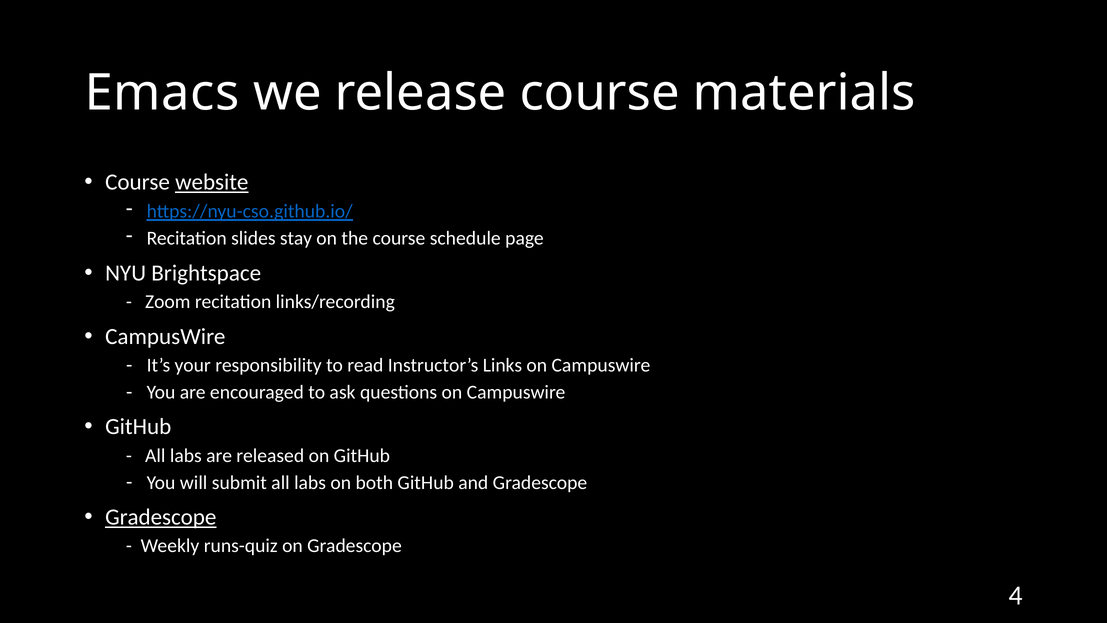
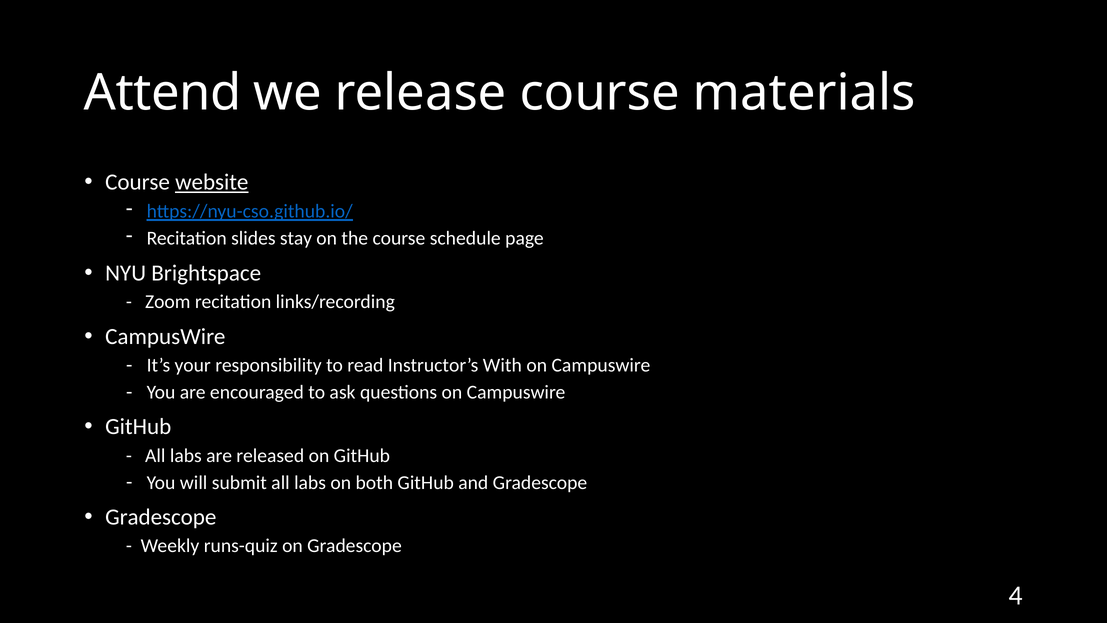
Emacs: Emacs -> Attend (162, 93)
Links: Links -> With (502, 365)
Gradescope underline: present -> none (161, 517)
